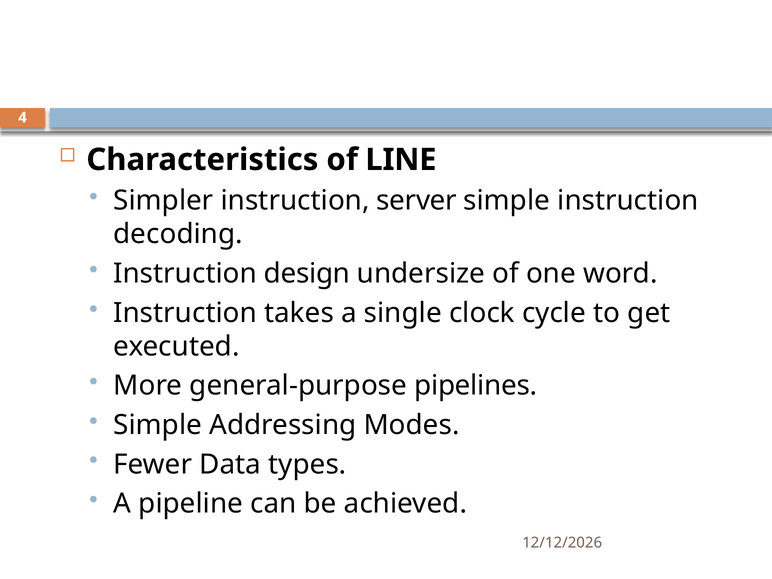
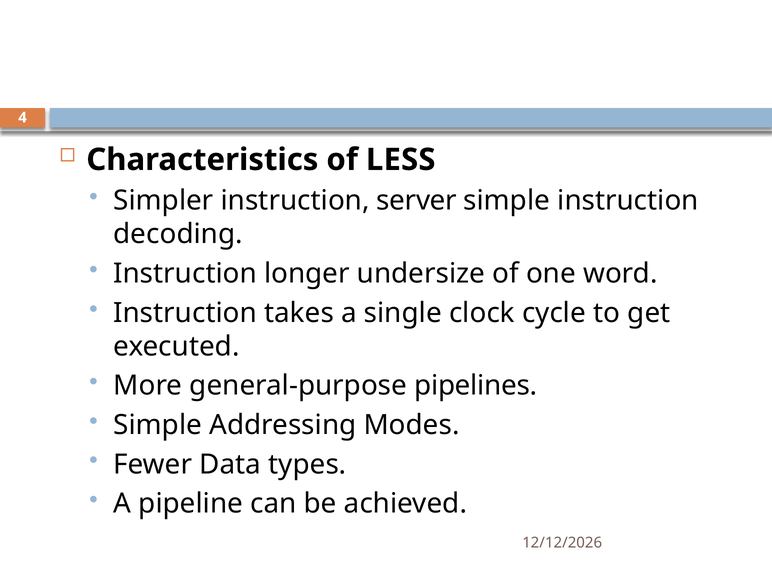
LINE: LINE -> LESS (401, 160)
design: design -> longer (307, 274)
